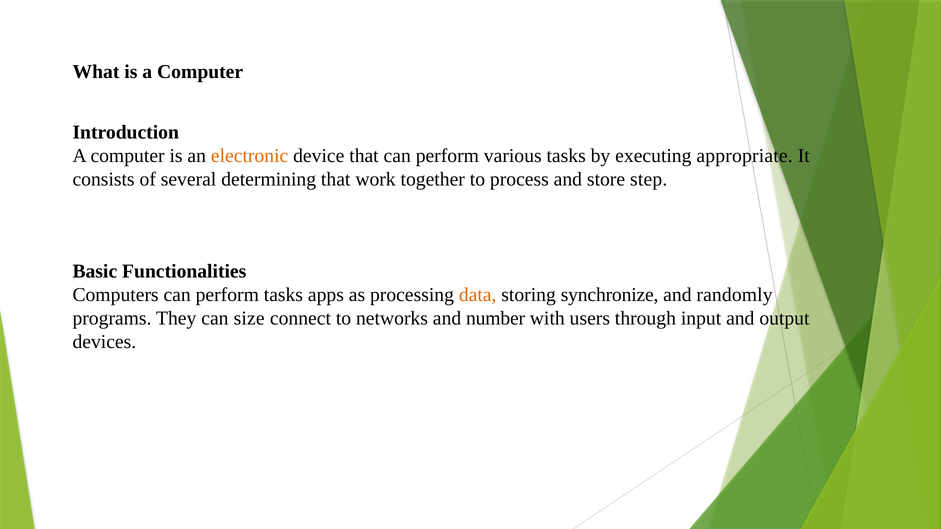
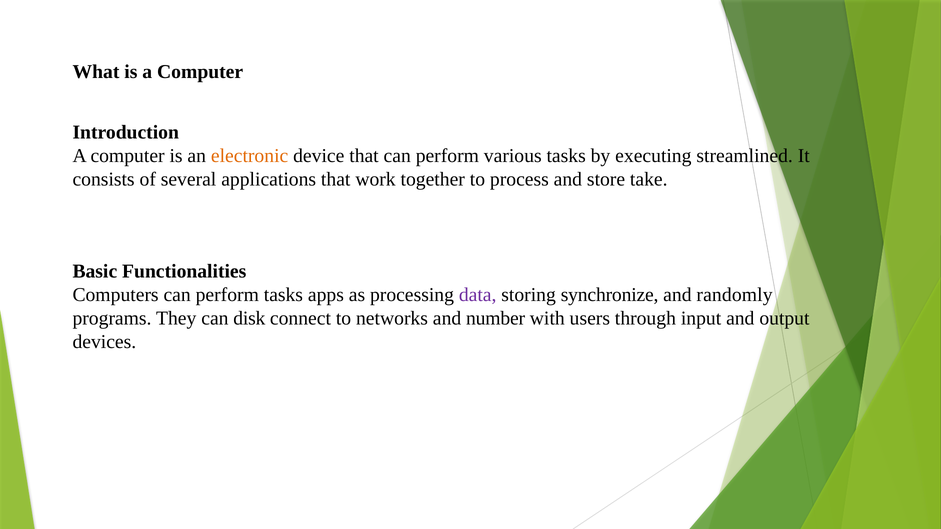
appropriate: appropriate -> streamlined (745, 156)
determining: determining -> applications (269, 180)
step: step -> take (649, 180)
data colour: orange -> purple (478, 295)
size: size -> disk (249, 319)
